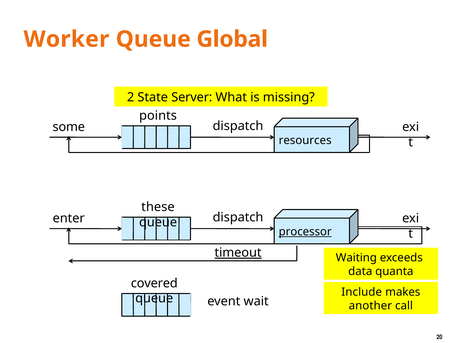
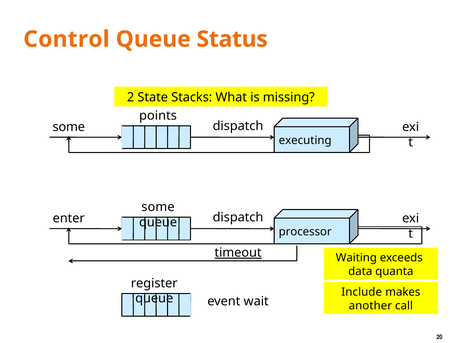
Worker: Worker -> Control (66, 39)
Global: Global -> Status (232, 39)
Server: Server -> Stacks (192, 97)
resources: resources -> executing (305, 140)
these: these -> some (158, 207)
processor underline: present -> none (305, 232)
covered: covered -> register (154, 283)
